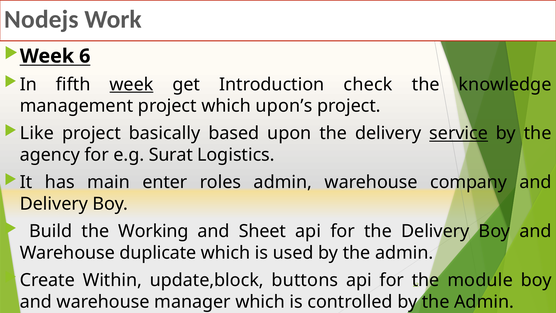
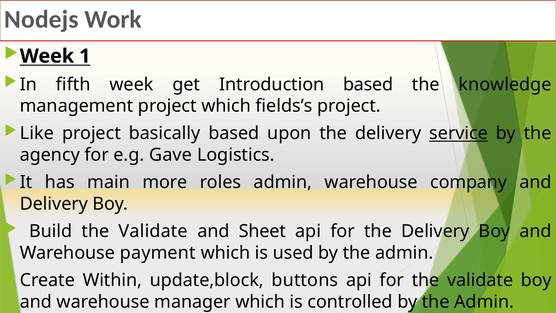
6: 6 -> 1 (85, 56)
week underline: present -> none (131, 84)
Introduction check: check -> based (368, 84)
upon’s: upon’s -> fields’s (284, 106)
Surat: Surat -> Gave (171, 155)
enter: enter -> more (165, 182)
Build the Working: Working -> Validate (153, 231)
duplicate: duplicate -> payment (158, 253)
module: module -> validate (480, 280)
